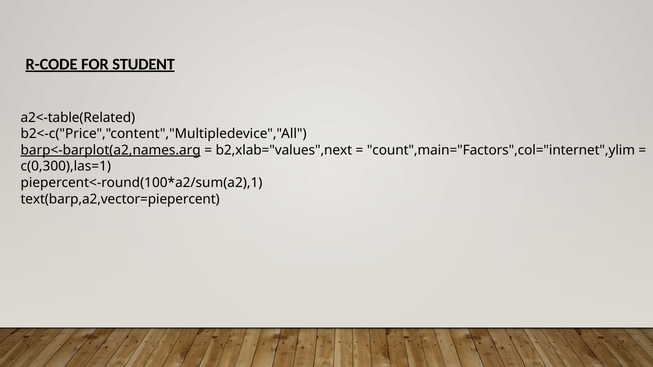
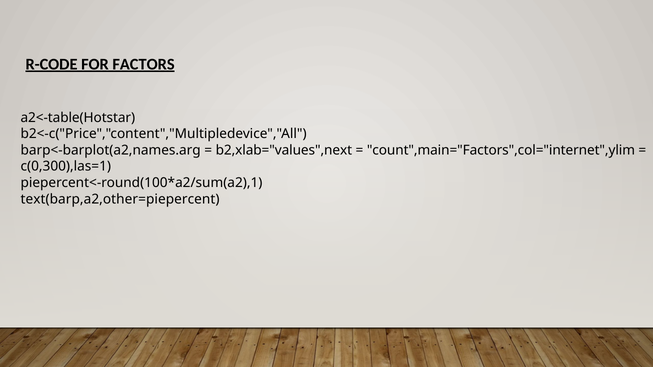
STUDENT: STUDENT -> FACTORS (144, 64)
a2<-table(Related: a2<-table(Related -> a2<-table(Hotstar (78, 118)
barp<-barplot(a2,names.arg underline: present -> none (111, 150)
text(barp,a2,vector=piepercent: text(barp,a2,vector=piepercent -> text(barp,a2,other=piepercent (120, 199)
